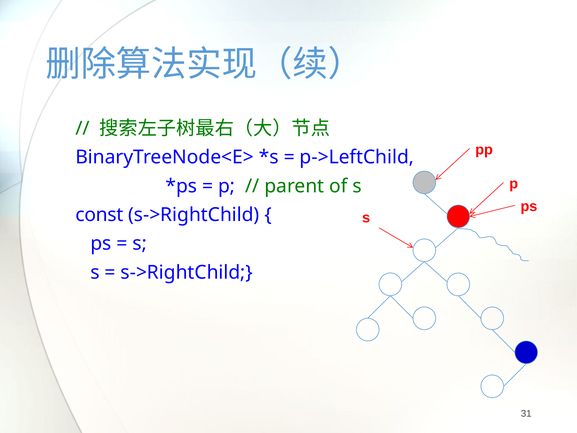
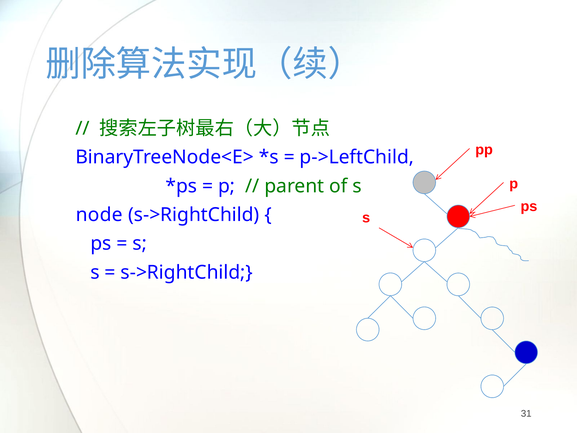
const: const -> node (99, 215)
